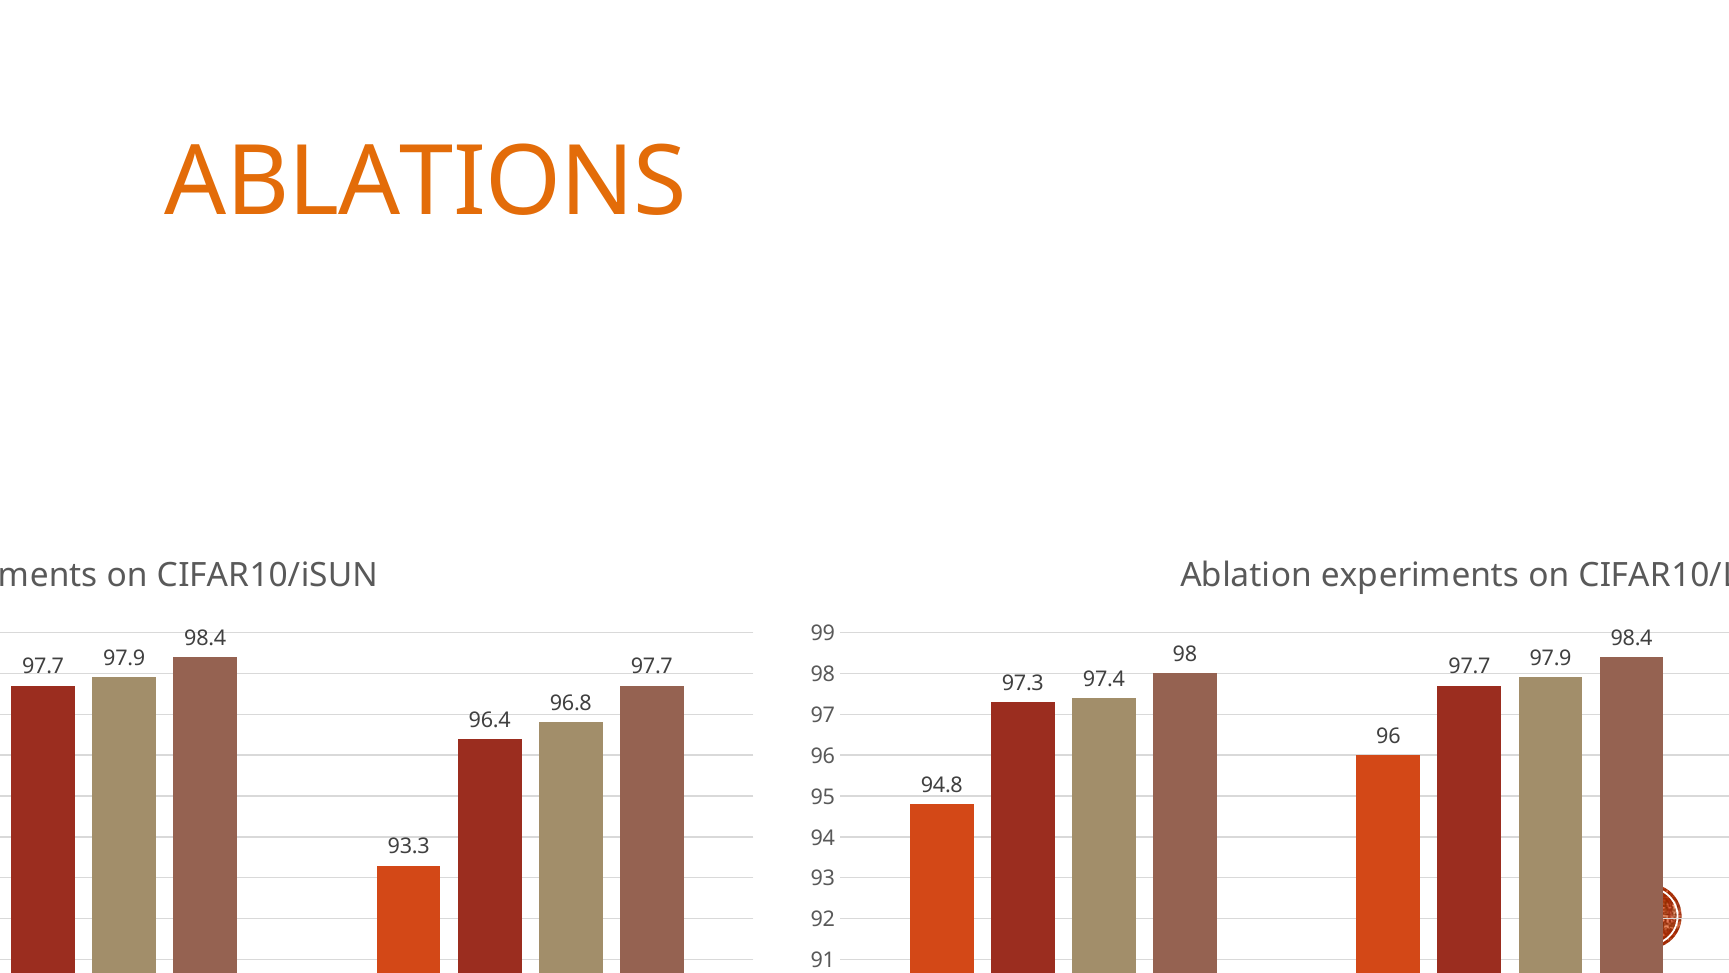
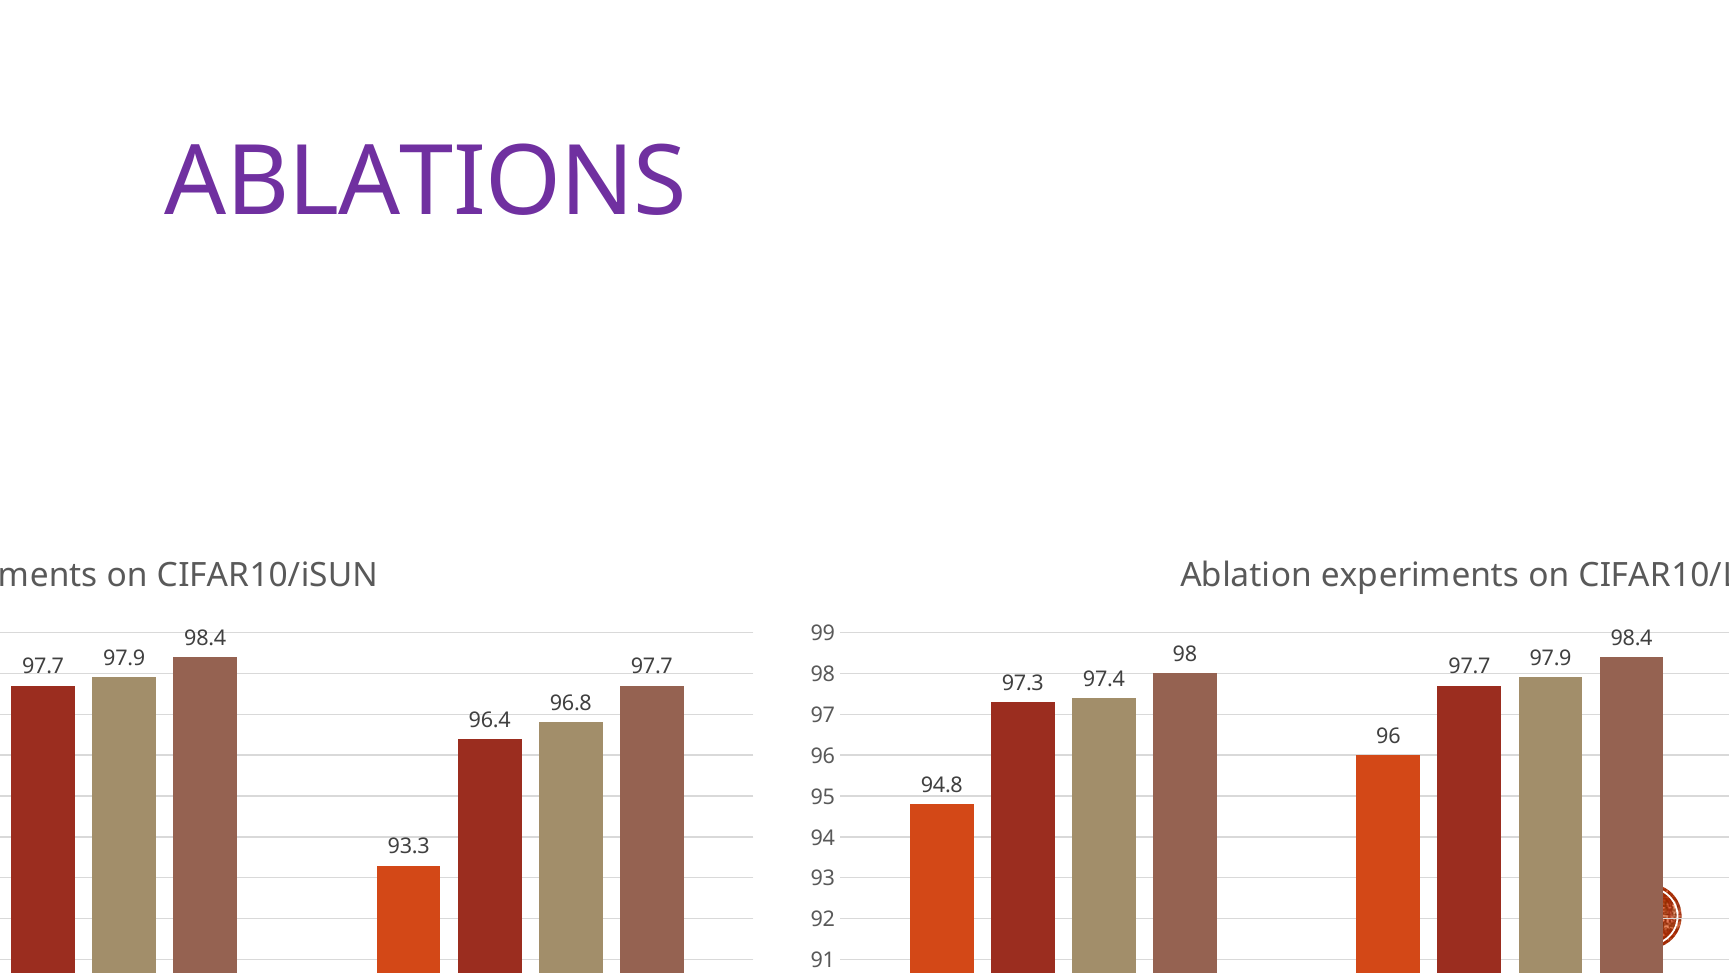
ABLATIONS colour: orange -> purple (426, 182)
